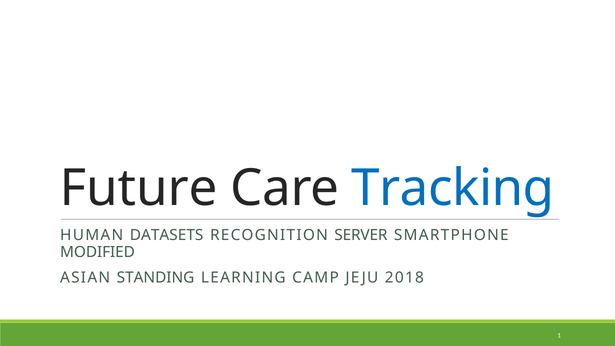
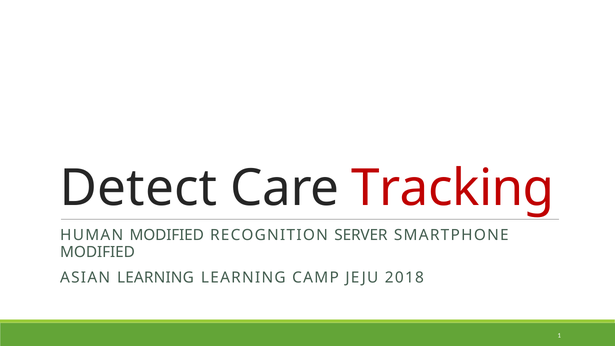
Future: Future -> Detect (139, 188)
Tracking colour: blue -> red (453, 188)
HUMAN DATASETS: DATASETS -> MODIFIED (167, 235)
ASIAN STANDING: STANDING -> LEARNING (155, 277)
